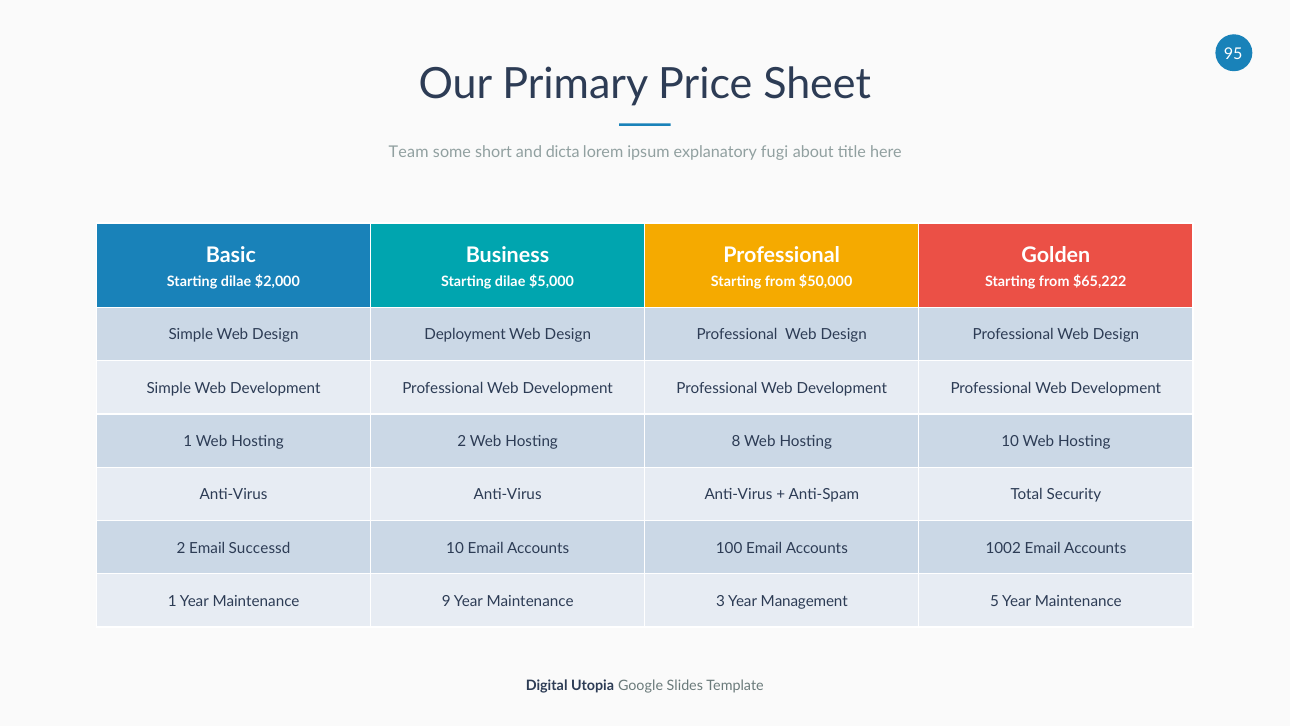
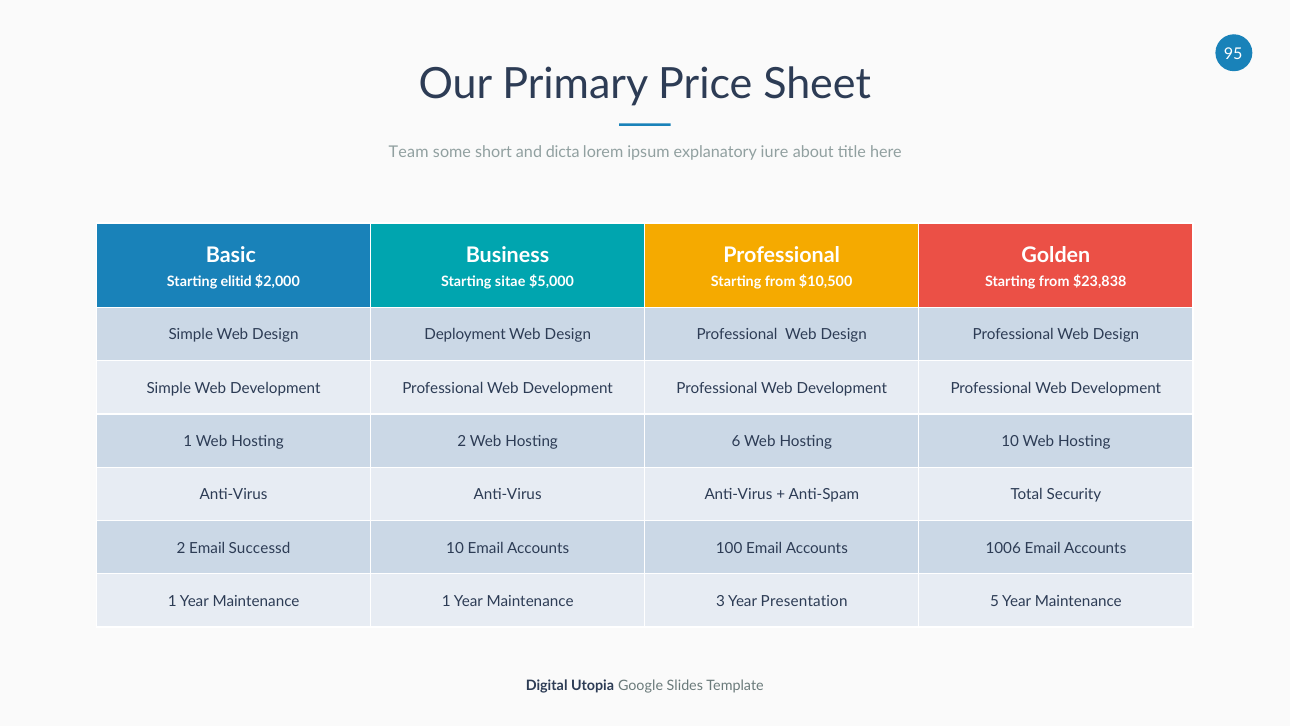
fugi: fugi -> iure (775, 152)
dilae: dilae -> elitid (236, 281)
dilae: dilae -> sitae (510, 281)
$50,000: $50,000 -> $10,500 (826, 281)
$65,222: $65,222 -> $23,838 (1100, 281)
8: 8 -> 6 (736, 441)
1002: 1002 -> 1006 (1003, 548)
Maintenance 9: 9 -> 1 (446, 601)
Management: Management -> Presentation (804, 601)
